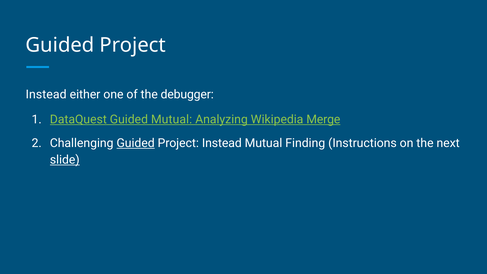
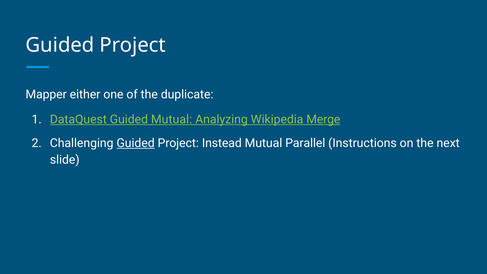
Instead: Instead -> Mapper (46, 95)
debugger: debugger -> duplicate (187, 95)
Finding: Finding -> Parallel (305, 143)
slide underline: present -> none (65, 160)
